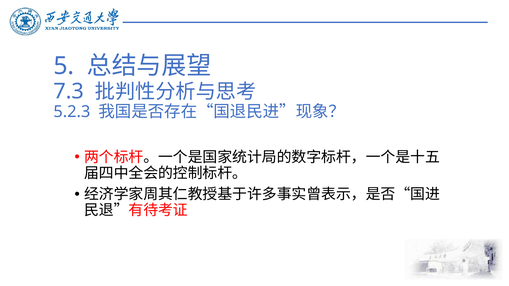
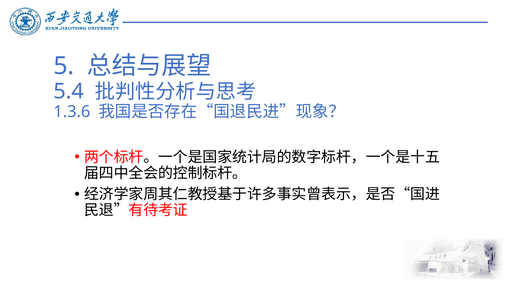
7.3: 7.3 -> 5.4 (69, 91)
5.2.3: 5.2.3 -> 1.3.6 (72, 112)
